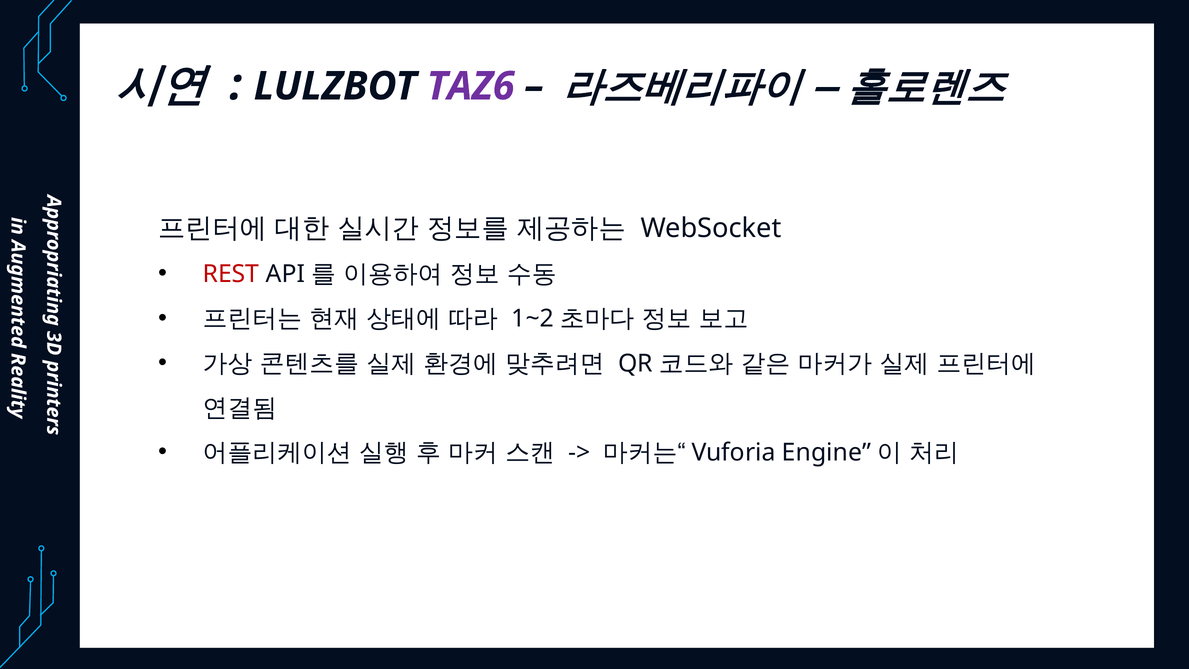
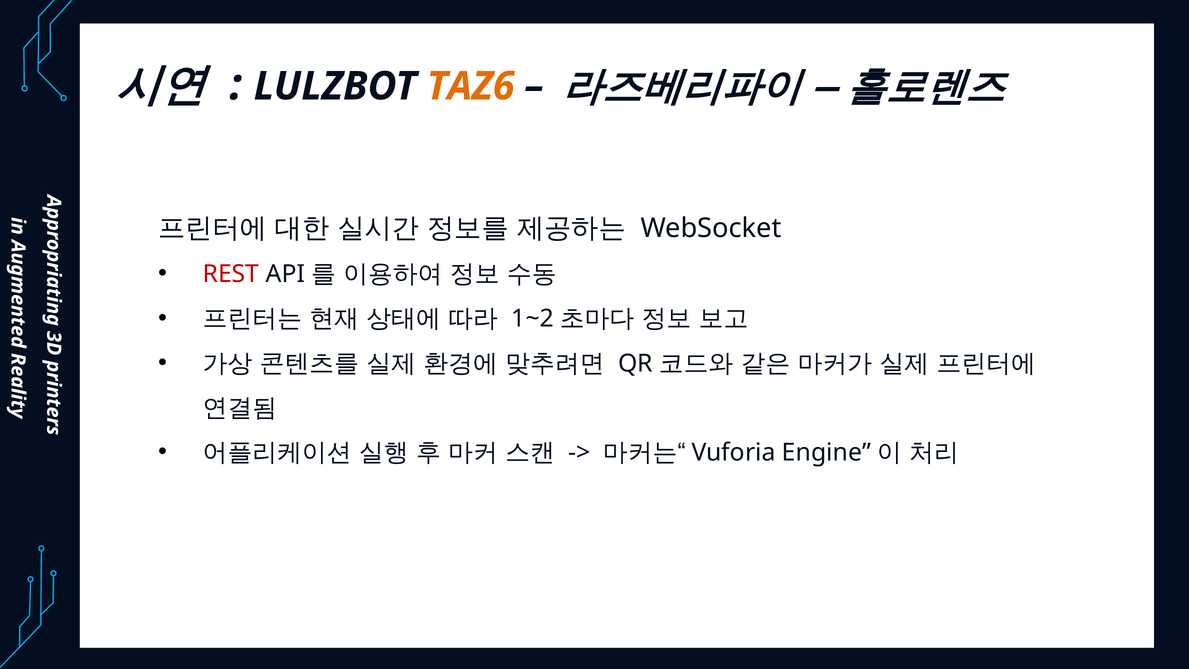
TAZ6 colour: purple -> orange (471, 86)
